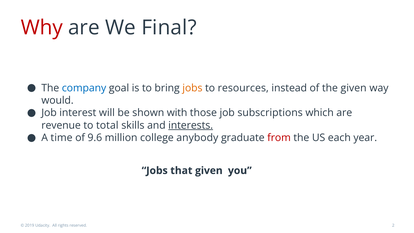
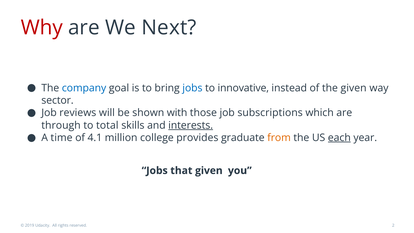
Final: Final -> Next (169, 28)
jobs colour: orange -> blue (192, 88)
resources: resources -> innovative (243, 88)
would: would -> sector (58, 100)
interest: interest -> reviews (78, 113)
revenue: revenue -> through (61, 125)
9.6: 9.6 -> 4.1 (95, 138)
anybody: anybody -> provides (197, 138)
from colour: red -> orange (279, 138)
each underline: none -> present (339, 138)
